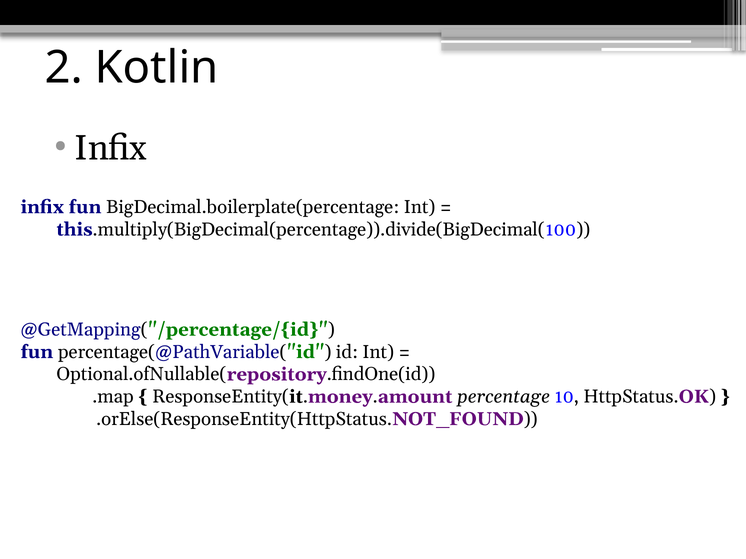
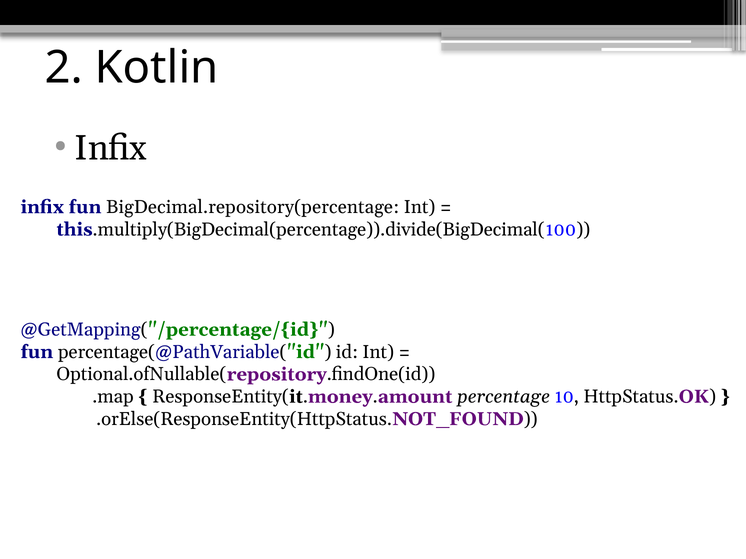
BigDecimal.boilerplate(percentage: BigDecimal.boilerplate(percentage -> BigDecimal.repository(percentage (253, 207)
